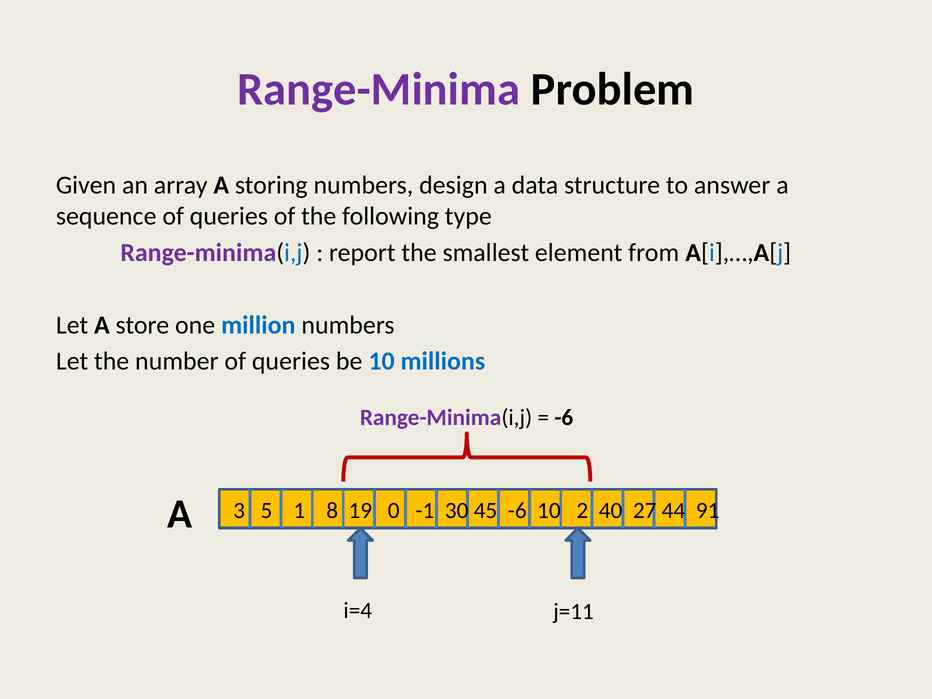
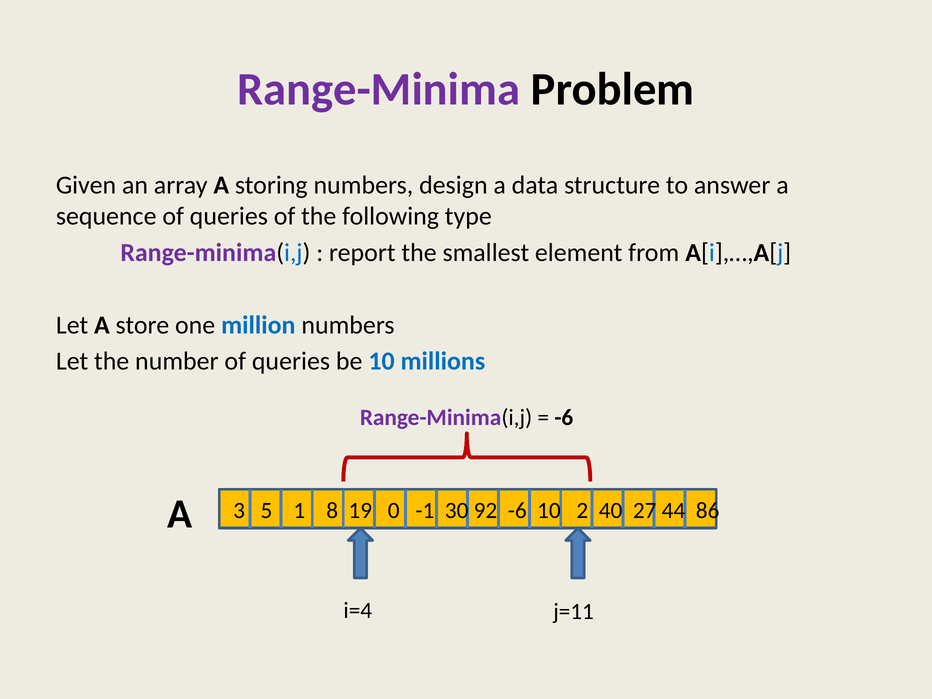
45: 45 -> 92 (485, 511)
91: 91 -> 86 (708, 511)
